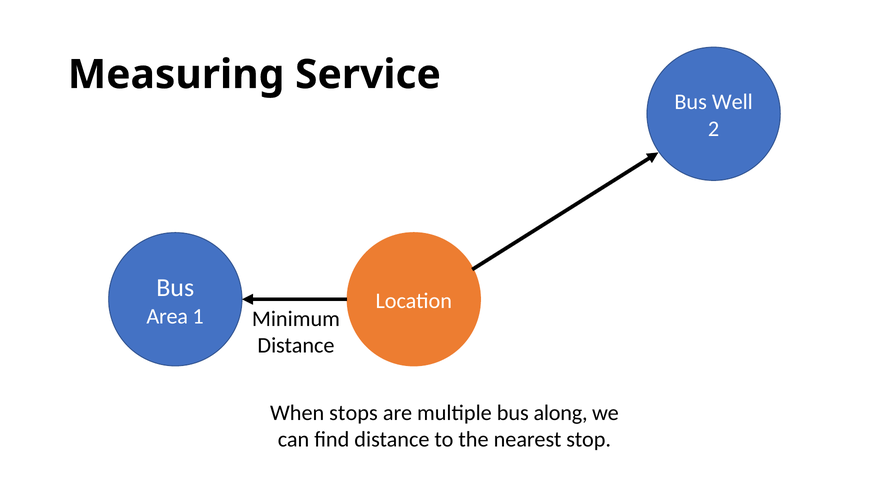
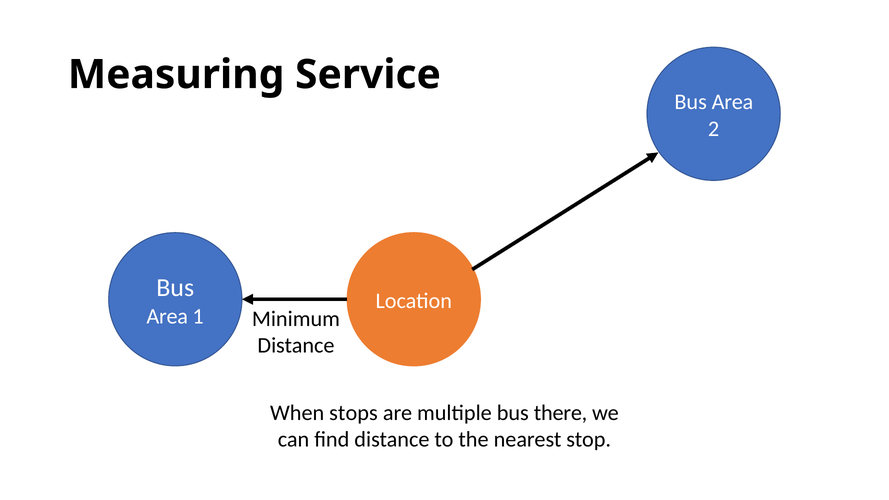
Well: Well -> Area (732, 102)
along: along -> there (561, 413)
